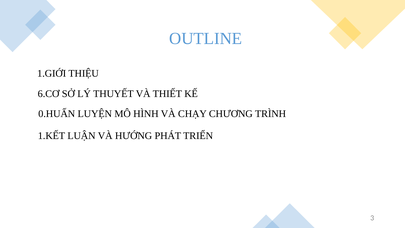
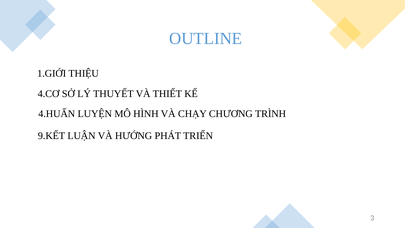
6.CƠ: 6.CƠ -> 4.CƠ (49, 94)
0.HUẤN: 0.HUẤN -> 4.HUẤN (57, 114)
1.KẾT: 1.KẾT -> 9.KẾT (51, 136)
